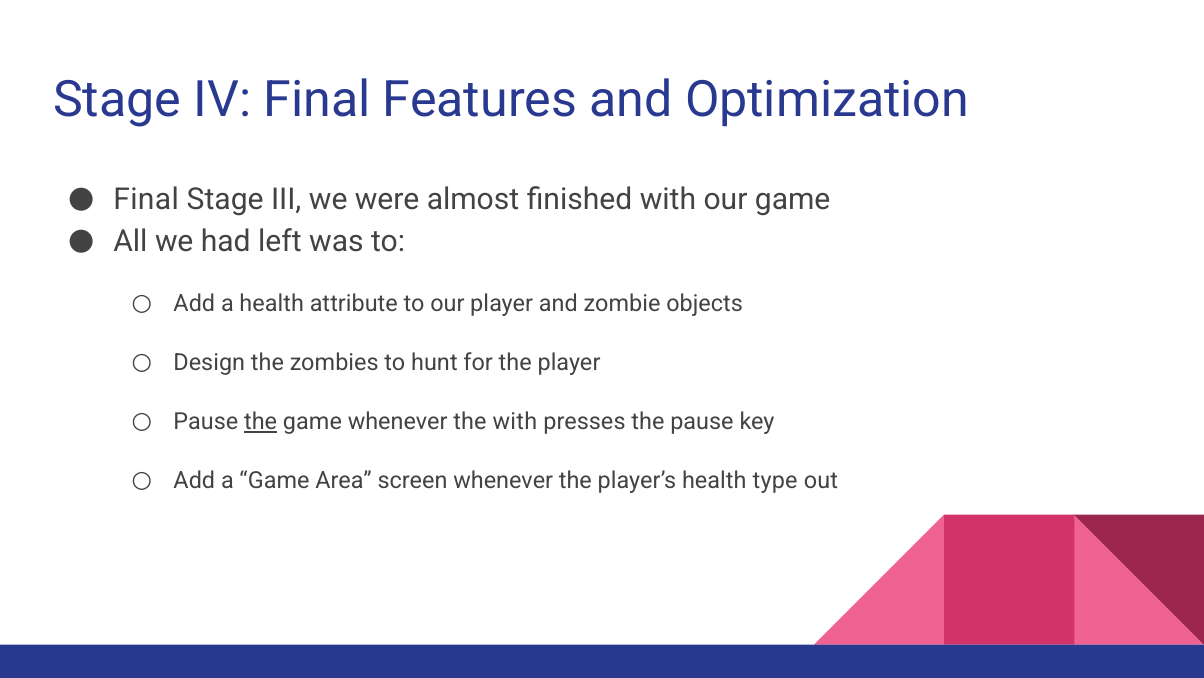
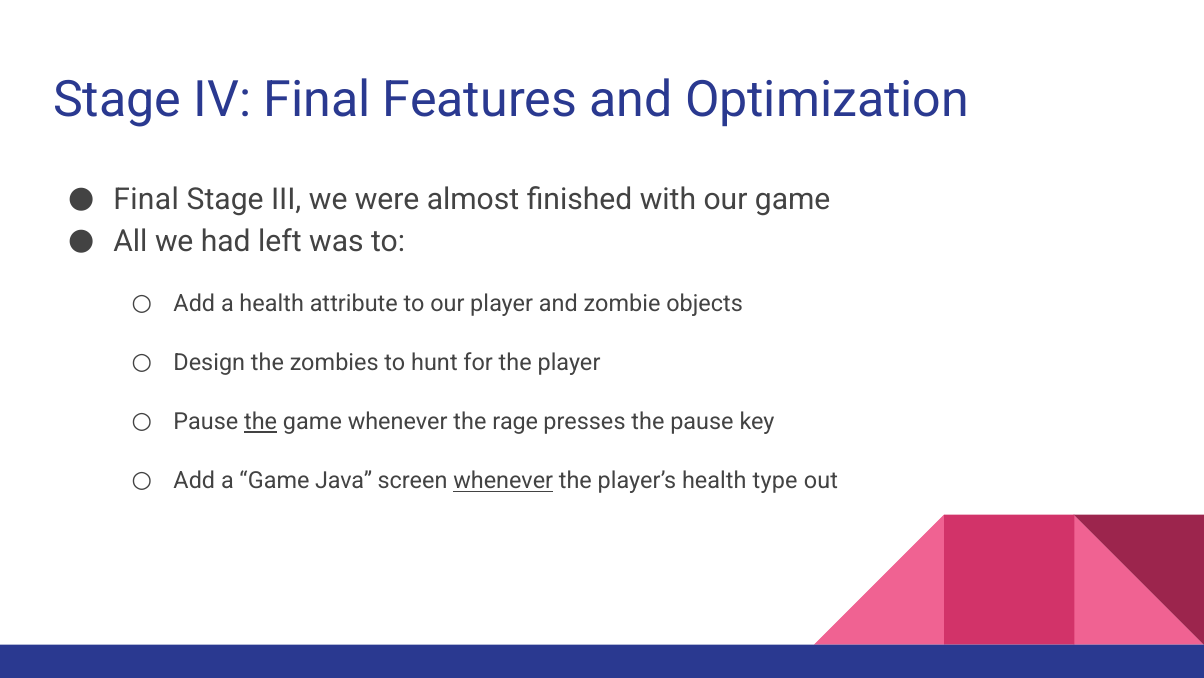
the with: with -> rage (515, 422)
Area: Area -> Java (344, 481)
whenever underline: none -> present (503, 481)
